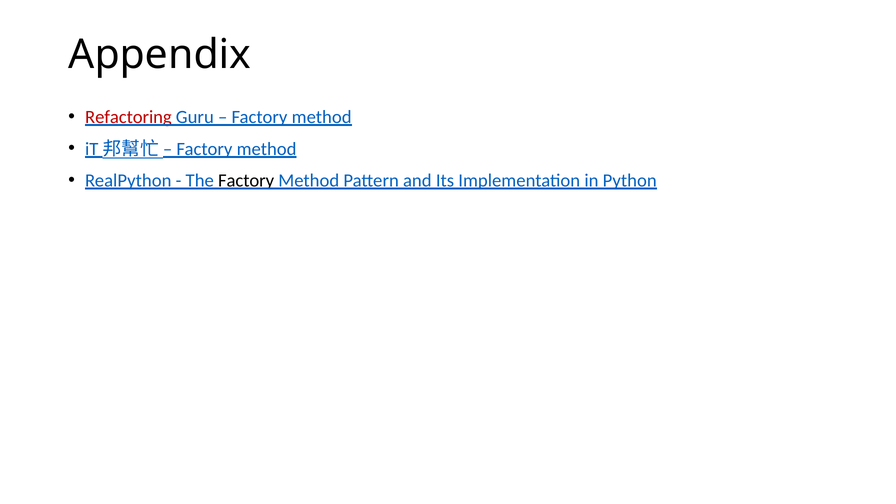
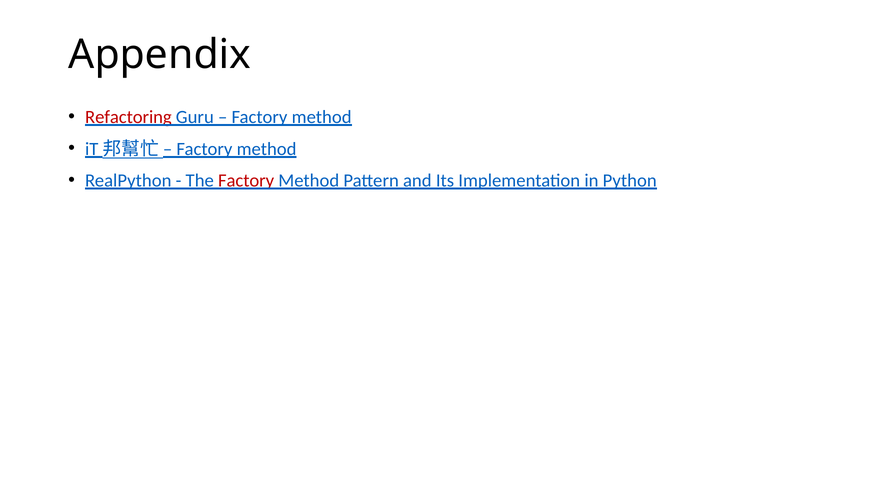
Factory colour: black -> red (246, 181)
